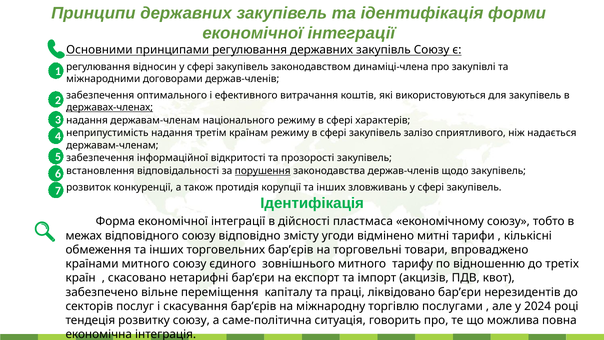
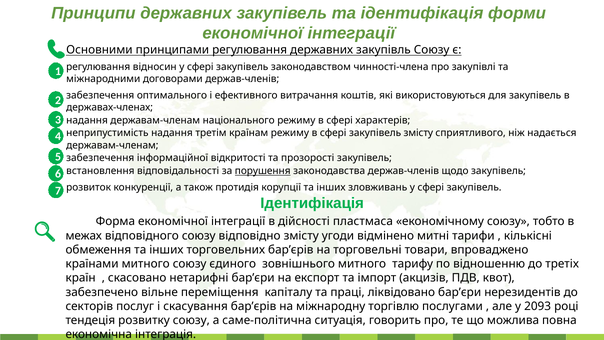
динаміці-члена: динаміці-члена -> чинності-члена (391, 67)
державах-членах underline: present -> none (110, 107)
закупівель залізо: залізо -> змісту (418, 133)
2024: 2024 -> 2093 (538, 306)
